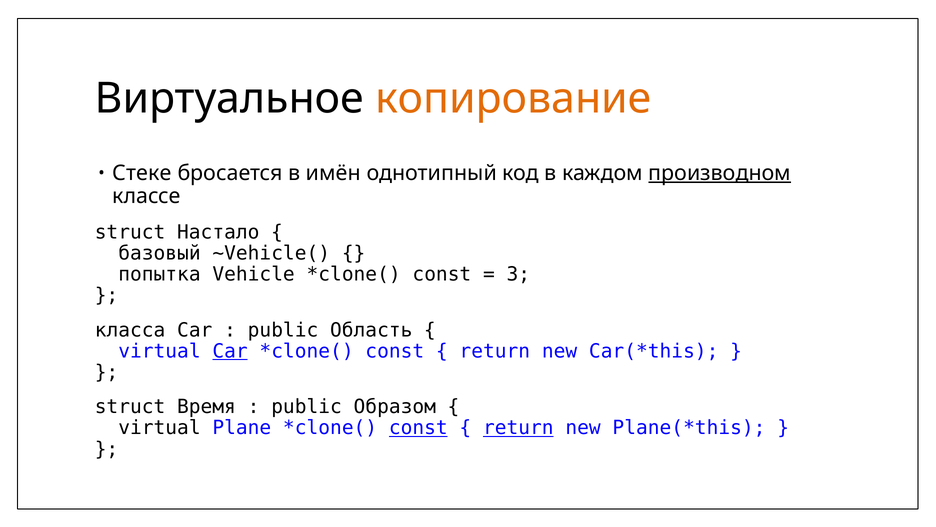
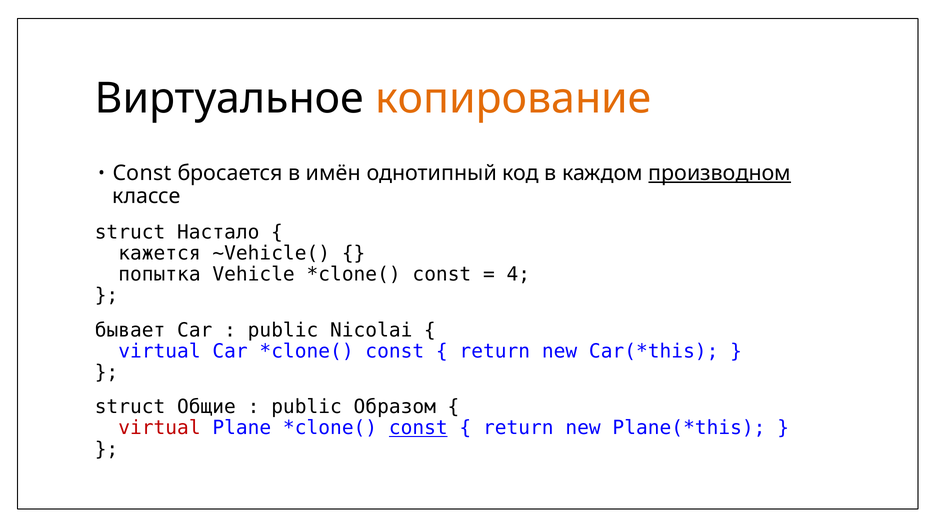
Стеке: Стеке -> Const (142, 173)
базовый: базовый -> кажется (159, 253)
3: 3 -> 4 (518, 274)
класса: класса -> бывает (130, 330)
Область: Область -> Nicolai (371, 330)
Car underline: present -> none (230, 351)
Время: Время -> Общие (206, 407)
virtual colour: black -> red (159, 428)
return underline: present -> none (518, 428)
